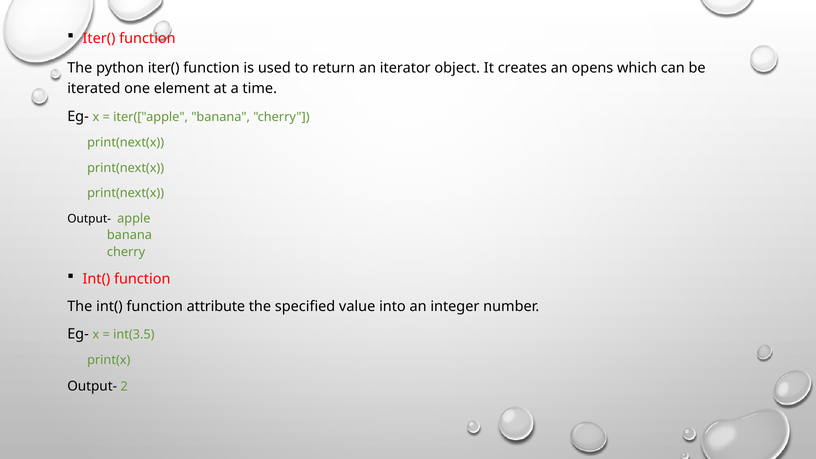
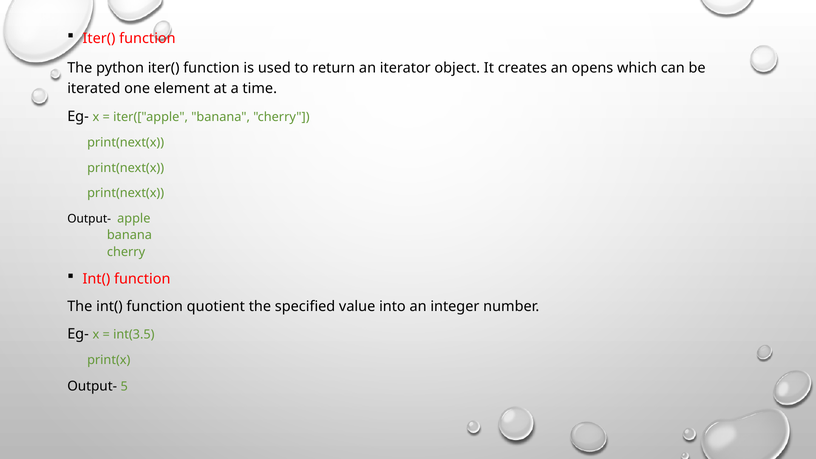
attribute: attribute -> quotient (216, 306)
2: 2 -> 5 (124, 386)
